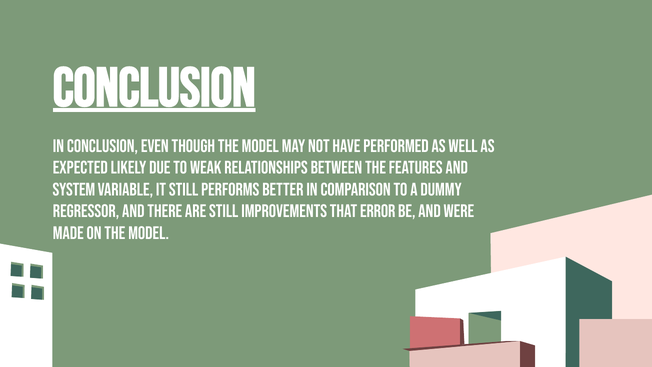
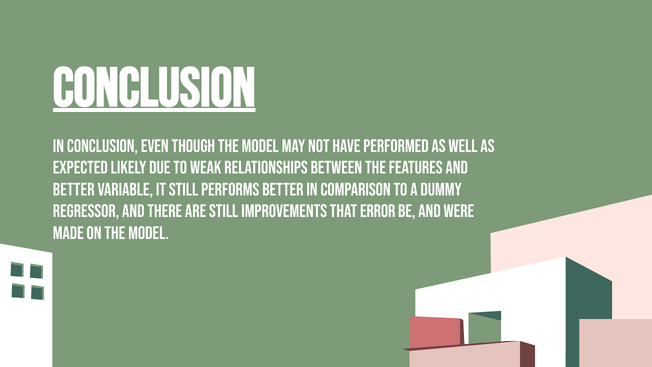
system: system -> better (74, 190)
